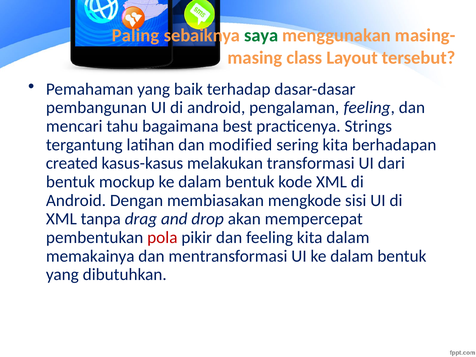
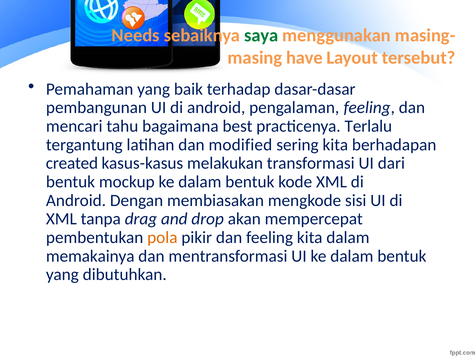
Paling: Paling -> Needs (136, 35)
class: class -> have (304, 58)
Strings: Strings -> Terlalu (368, 126)
pola colour: red -> orange (162, 237)
